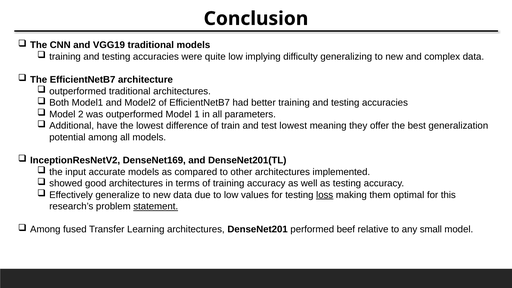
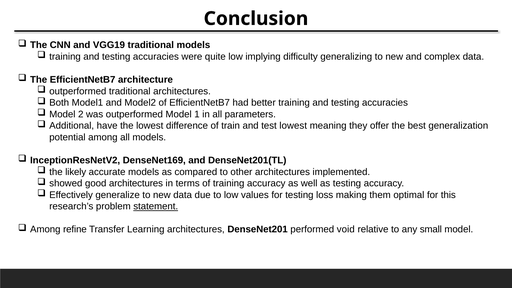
input: input -> likely (76, 172)
loss underline: present -> none (325, 195)
fused: fused -> refine (75, 229)
beef: beef -> void (346, 229)
